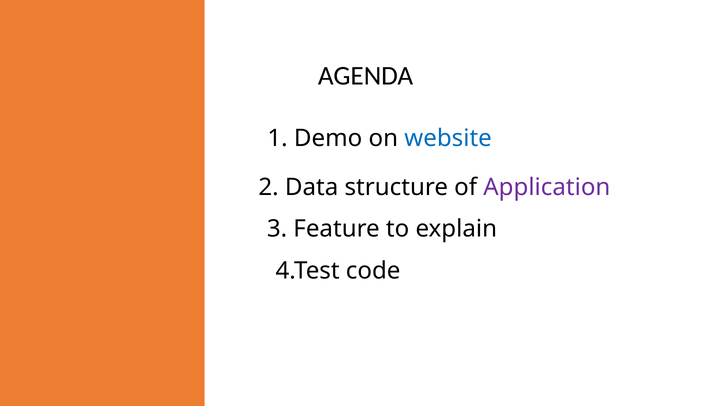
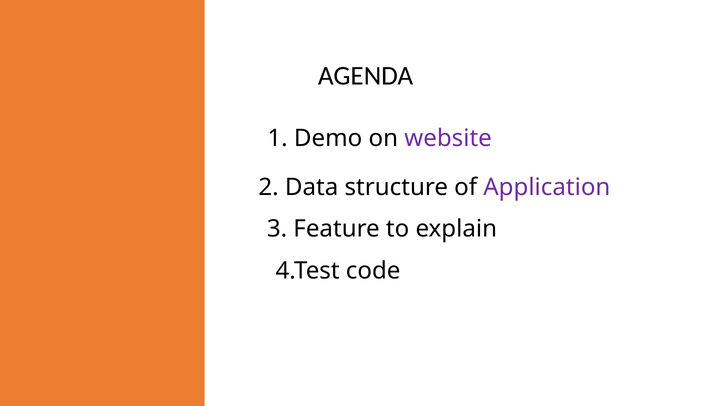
website colour: blue -> purple (448, 139)
